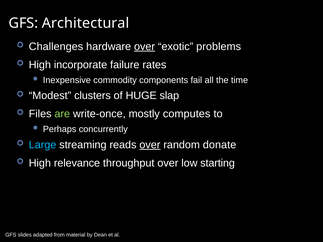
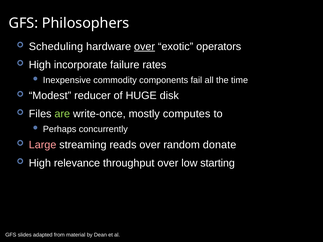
Architectural: Architectural -> Philosophers (86, 23)
Challenges: Challenges -> Scheduling (56, 47)
problems: problems -> operators (219, 47)
clusters: clusters -> reducer (92, 96)
slap: slap -> disk (169, 96)
Large colour: light blue -> pink (43, 145)
over underline: present -> none (150, 145)
